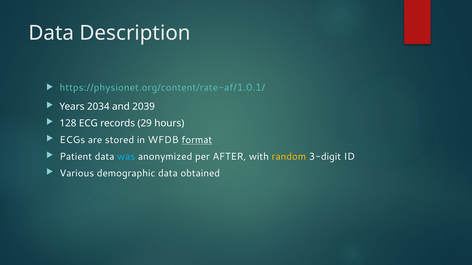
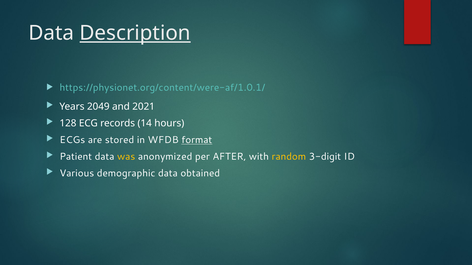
Description underline: none -> present (135, 33)
https://physionet.org/content/rate-af/1.0.1/: https://physionet.org/content/rate-af/1.0.1/ -> https://physionet.org/content/were-af/1.0.1/ (162, 88)
2034: 2034 -> 2049 (98, 107)
2039: 2039 -> 2021 (144, 107)
29: 29 -> 14 (145, 123)
was colour: light blue -> yellow (126, 157)
